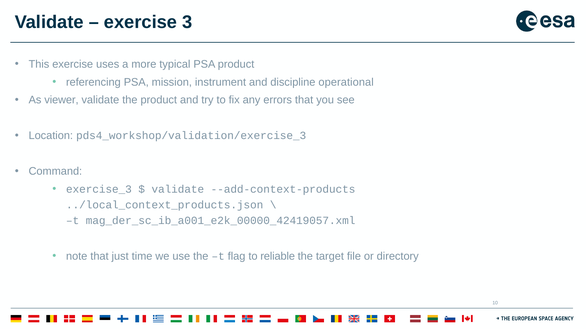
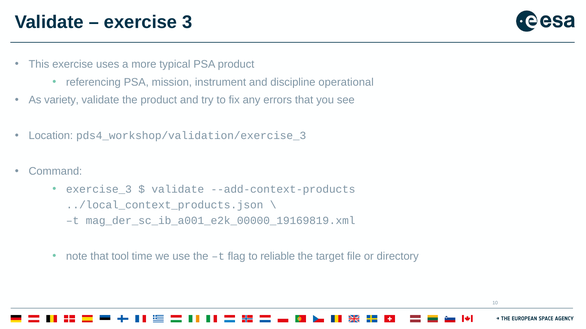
viewer: viewer -> variety (61, 100)
mag_der_sc_ib_a001_e2k_00000_42419057.xml: mag_der_sc_ib_a001_e2k_00000_42419057.xml -> mag_der_sc_ib_a001_e2k_00000_19169819.xml (221, 220)
just: just -> tool (120, 256)
